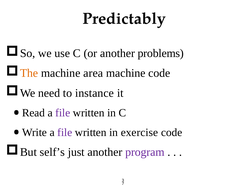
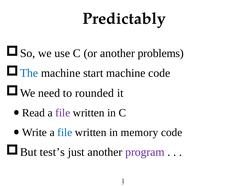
The colour: orange -> blue (29, 73)
area: area -> start (93, 73)
instance: instance -> rounded (95, 93)
file colour: purple -> blue (65, 132)
exercise: exercise -> memory (139, 132)
self’s: self’s -> test’s (52, 152)
